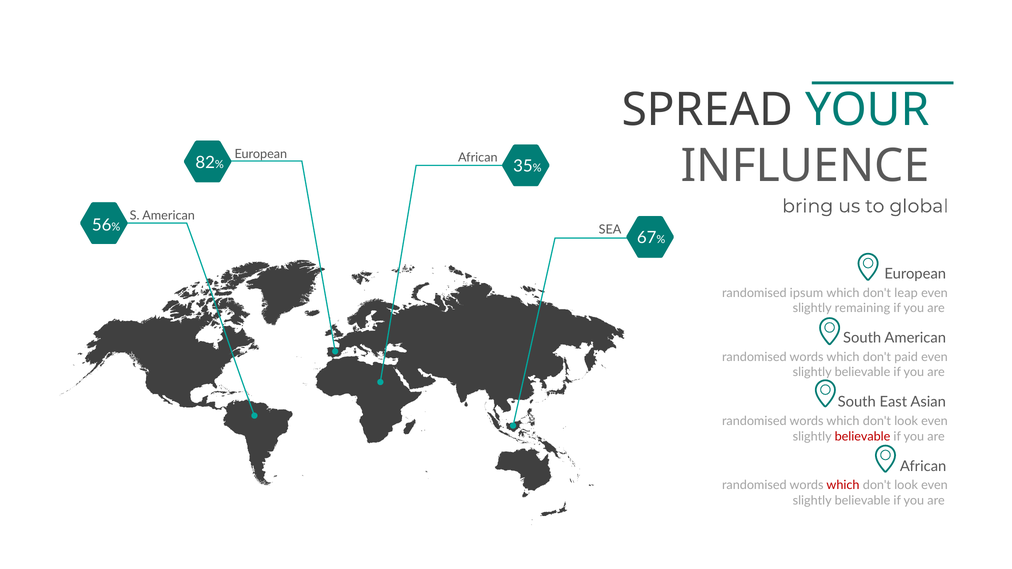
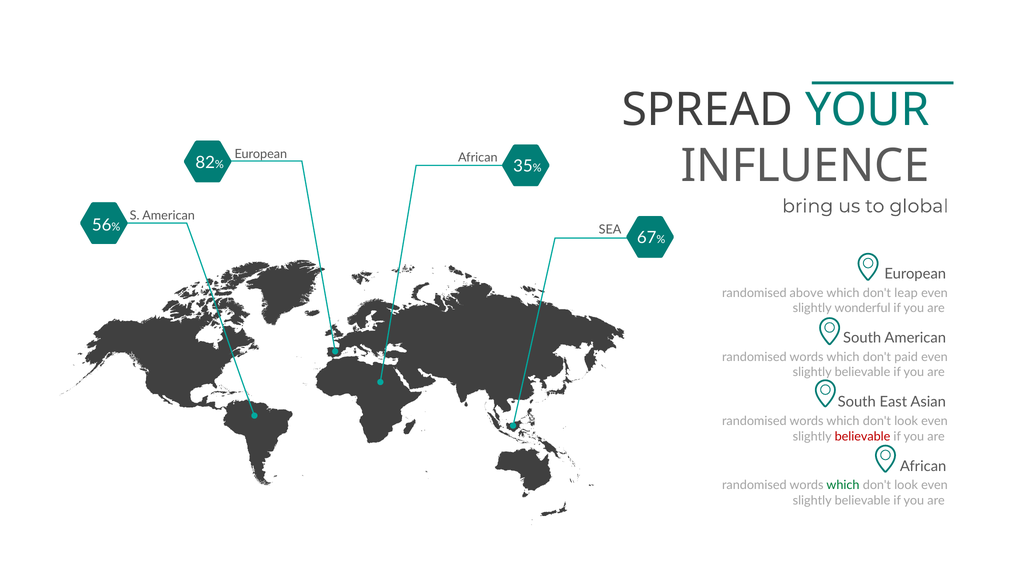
ipsum: ipsum -> above (807, 293)
remaining: remaining -> wonderful (863, 308)
which colour: red -> green (843, 486)
